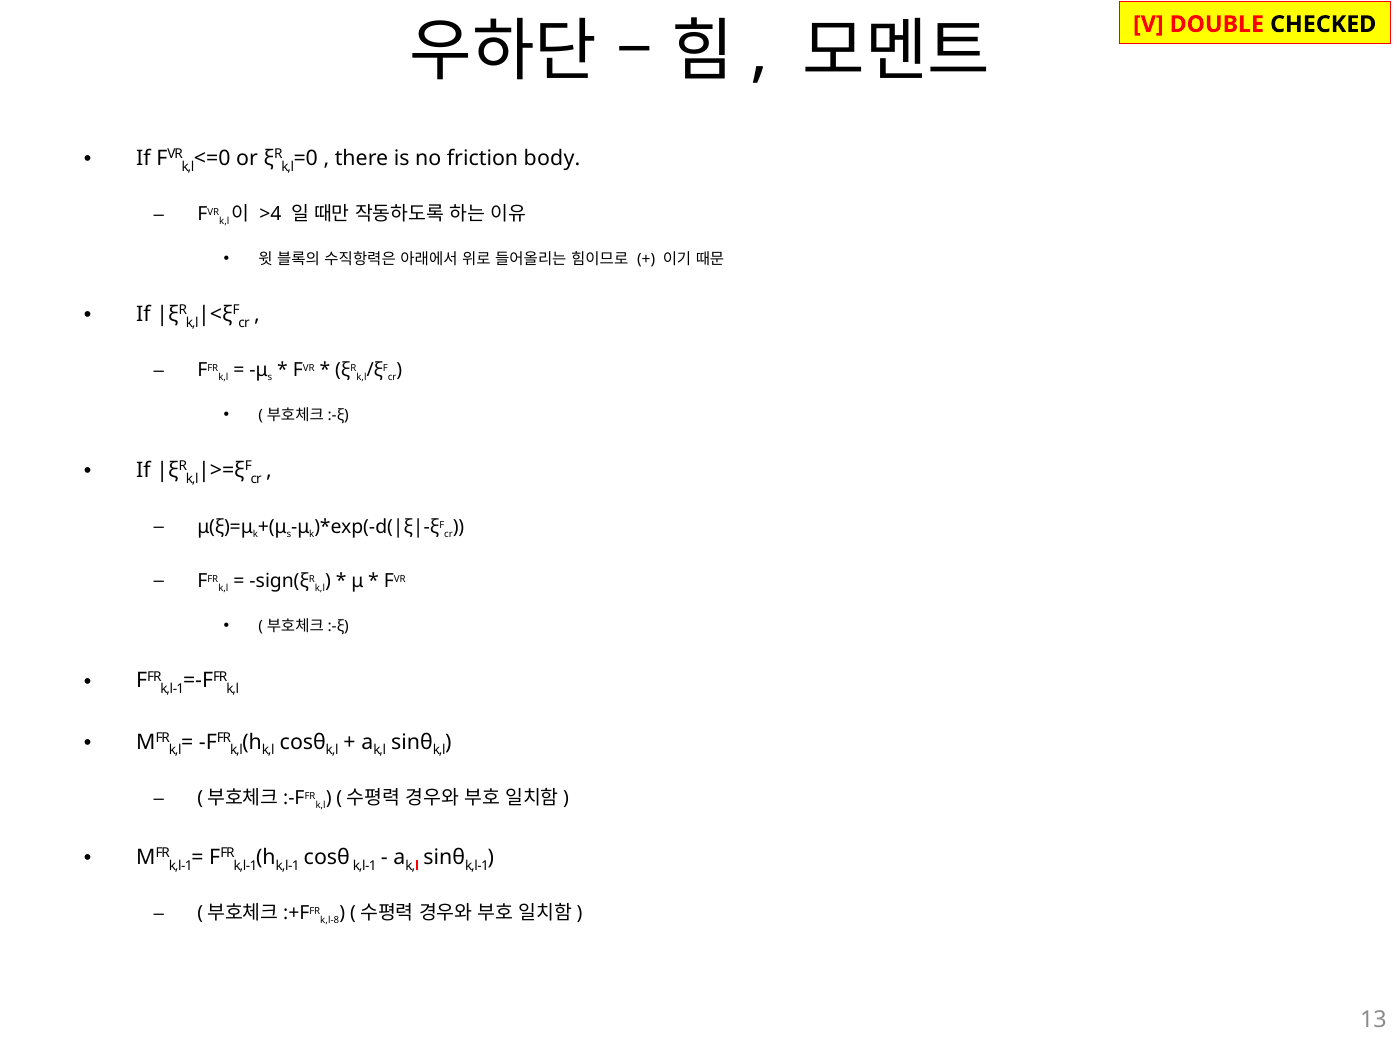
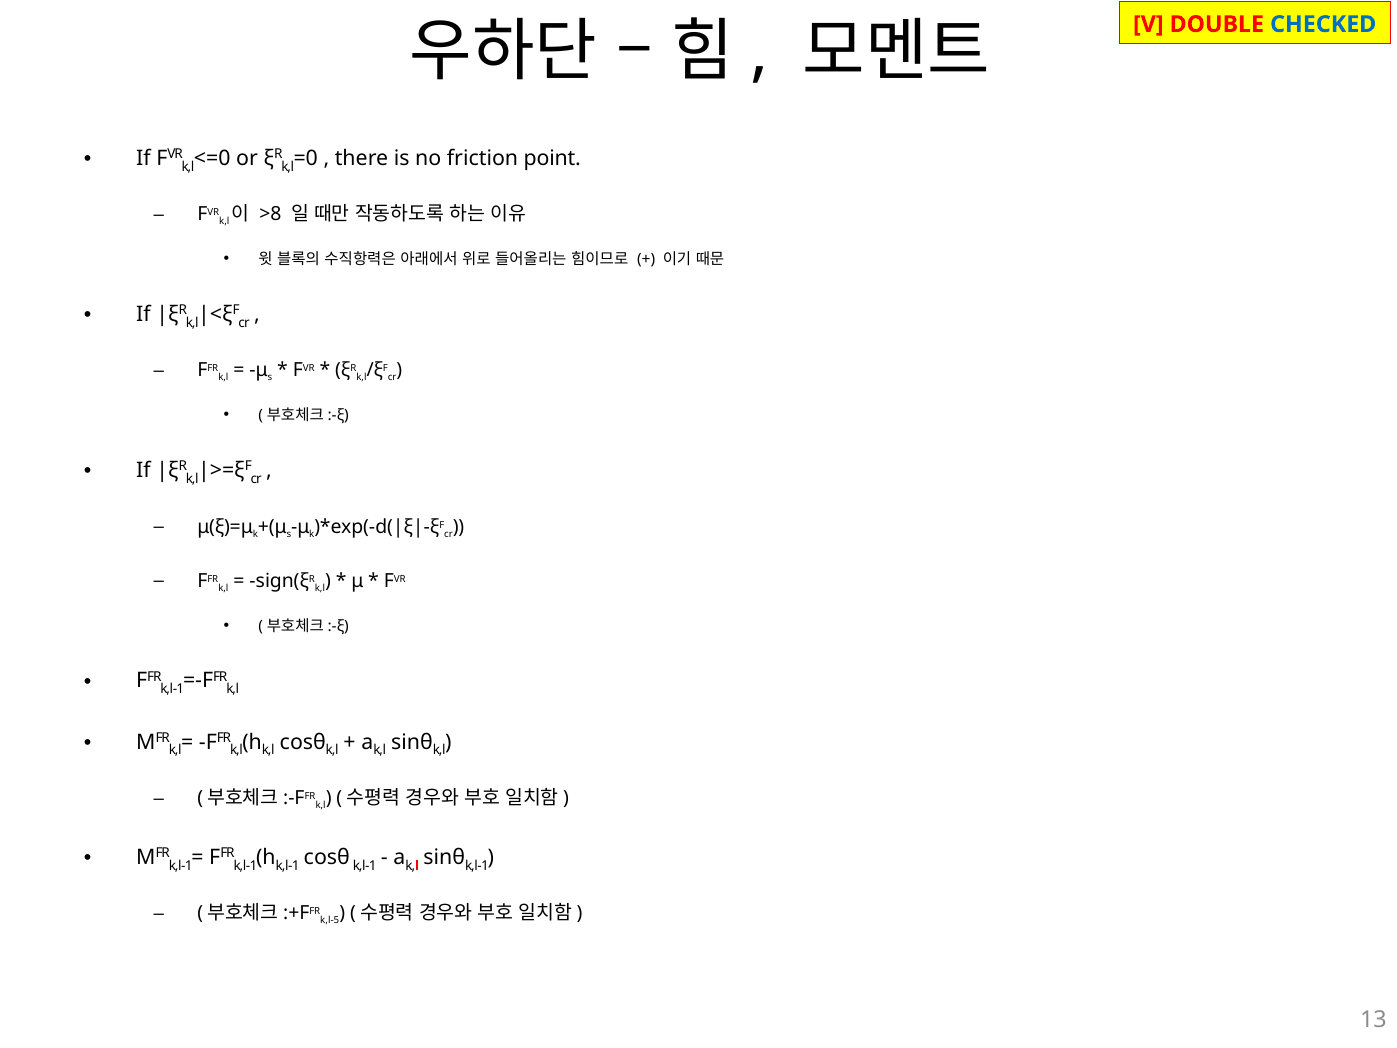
CHECKED colour: black -> blue (1323, 24)
body: body -> point (552, 158)
>4: >4 -> >8 (271, 214)
k,l-8: k,l-8 -> k,l-5 (330, 921)
